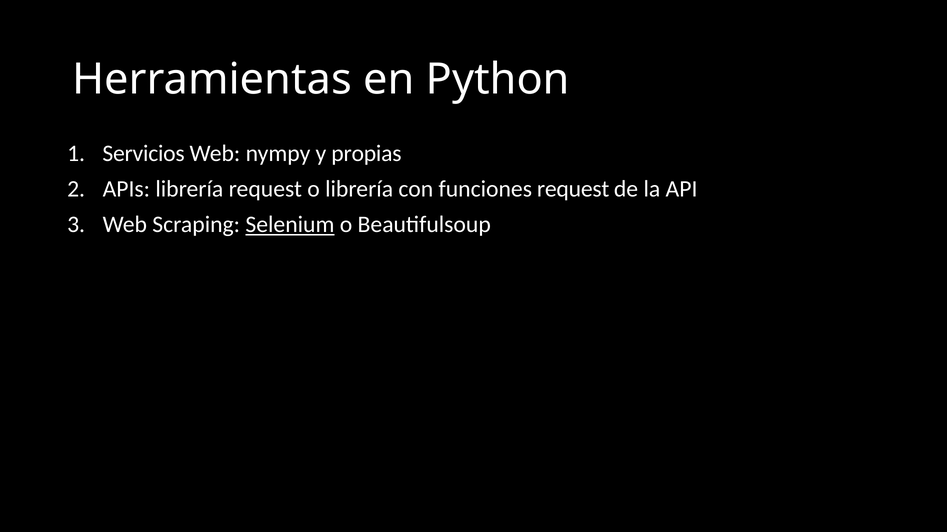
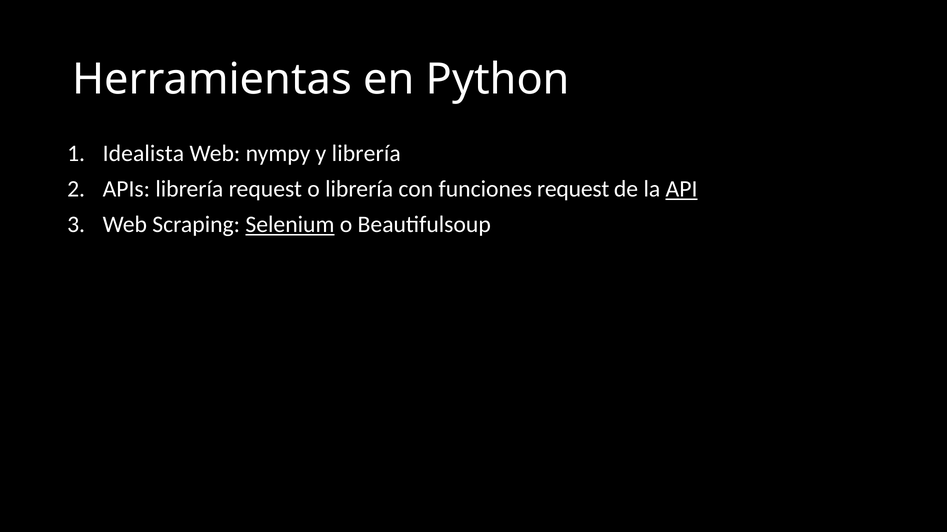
Servicios: Servicios -> Idealista (143, 154)
y propias: propias -> librería (366, 154)
API underline: none -> present (682, 189)
